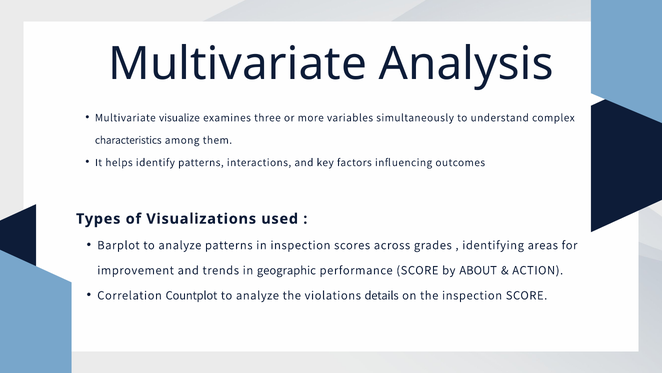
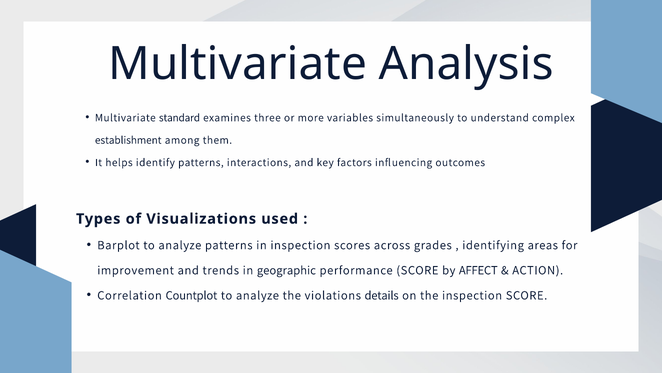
visualize: visualize -> standard (179, 117)
characteristics: characteristics -> establishment (128, 140)
ABOUT: ABOUT -> AFFECT (478, 270)
